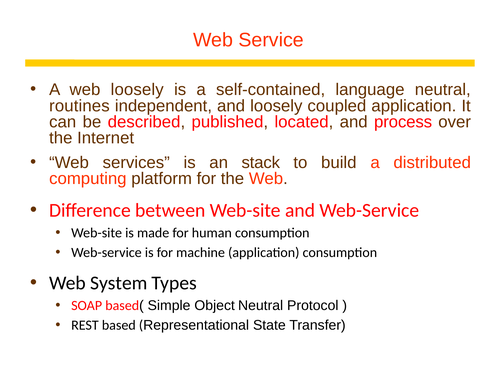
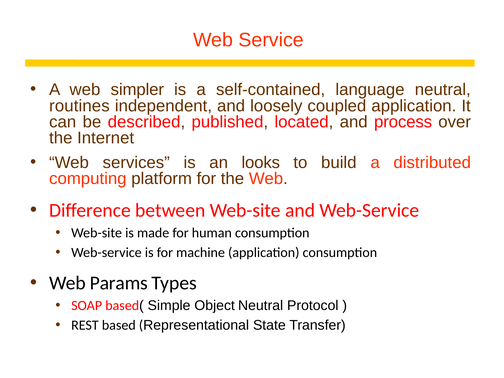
web loosely: loosely -> simpler (137, 90)
stack: stack -> looks (261, 163)
System: System -> Params (119, 283)
